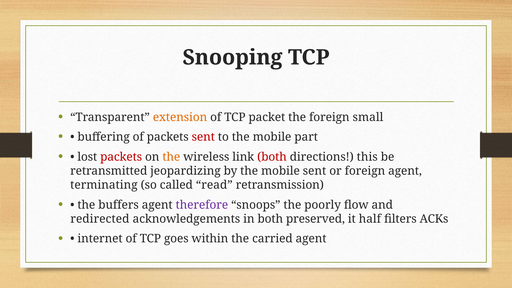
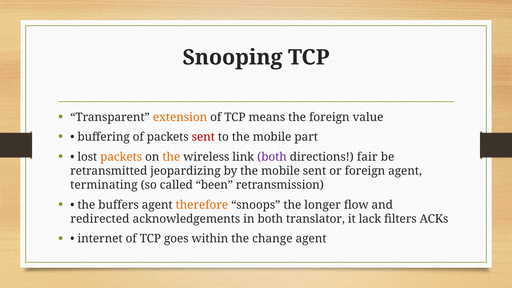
packet: packet -> means (267, 117)
small: small -> value (368, 117)
packets colour: red -> orange (121, 157)
both colour: red -> purple (272, 157)
this: this -> fair (367, 157)
read: read -> been (214, 185)
therefore colour: purple -> orange (202, 205)
poorly: poorly -> longer (323, 205)
preserved: preserved -> translator (315, 219)
half: half -> lack (370, 219)
carried: carried -> change (272, 239)
